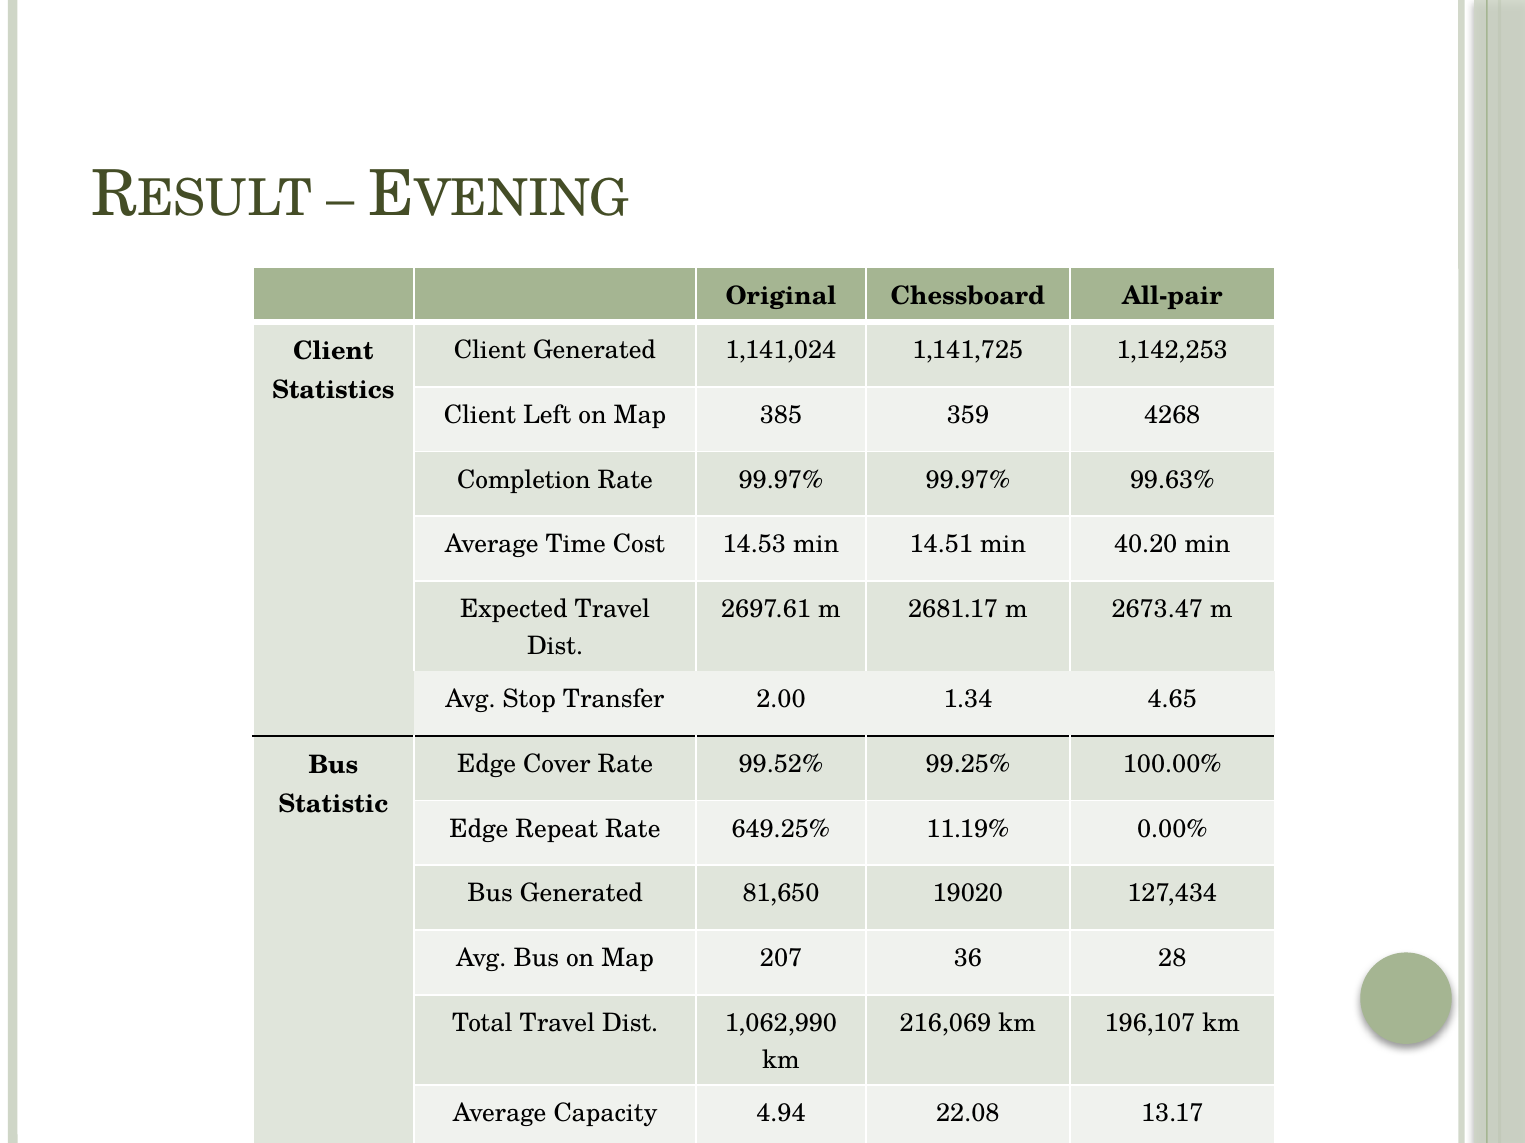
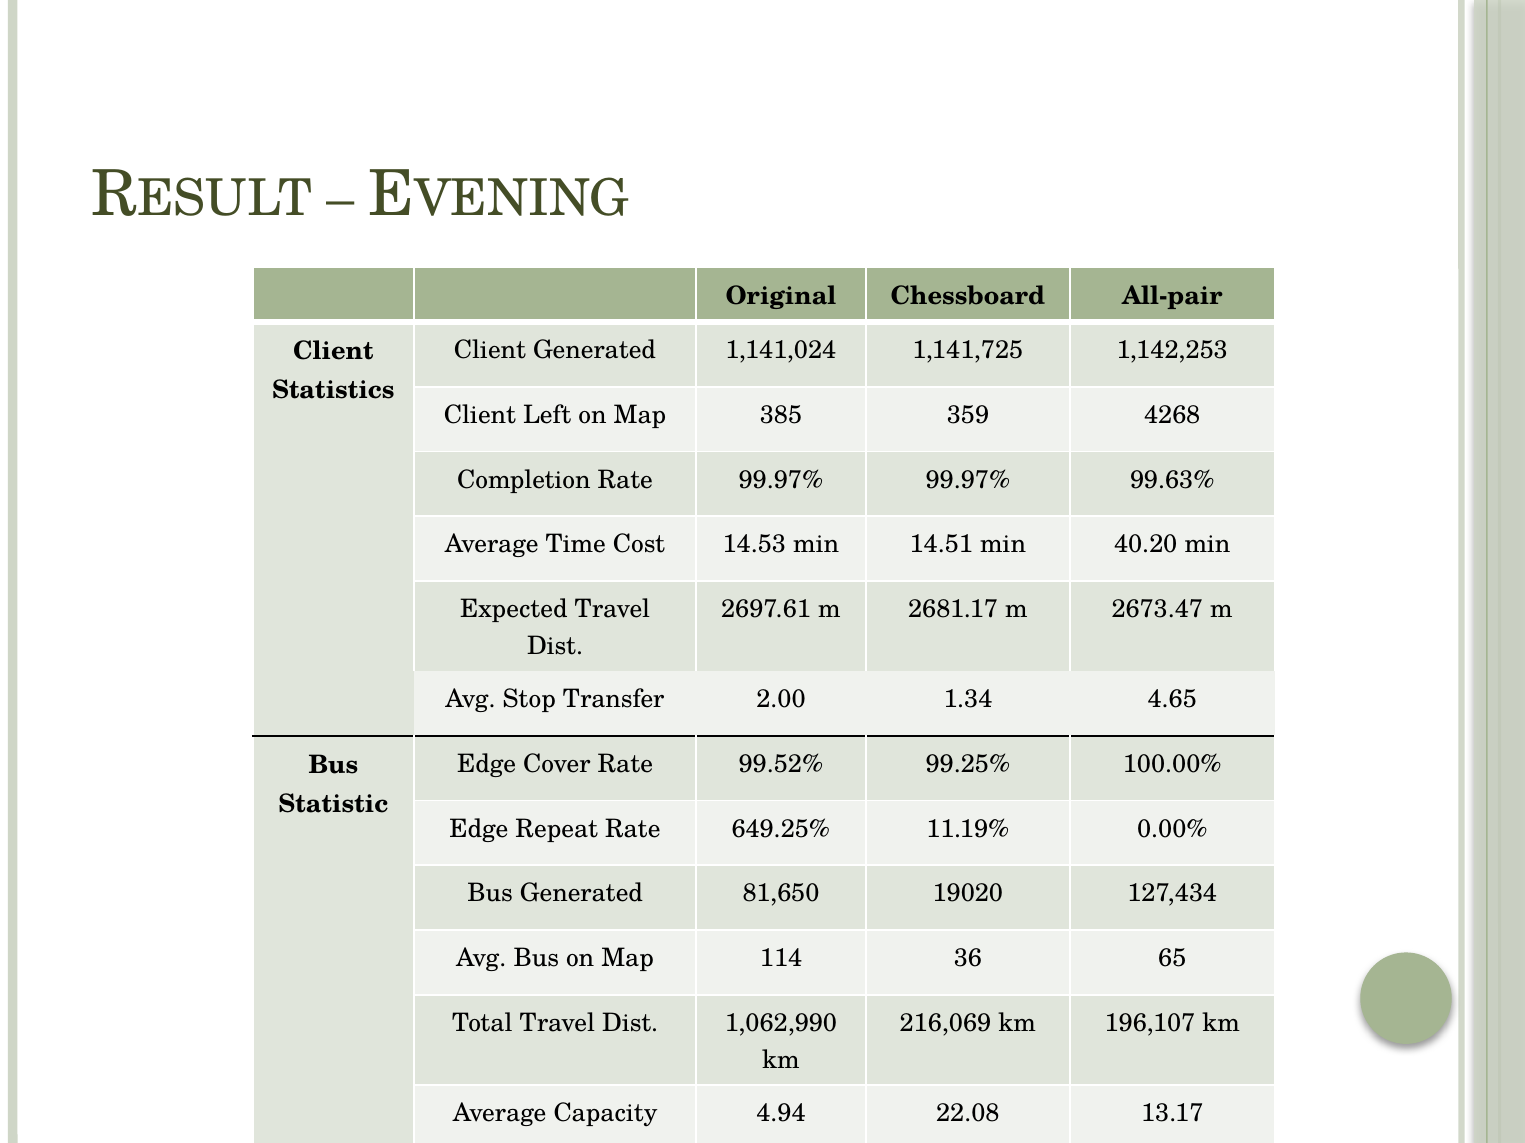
207: 207 -> 114 (781, 959)
28: 28 -> 65 (1172, 959)
